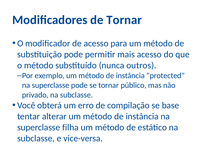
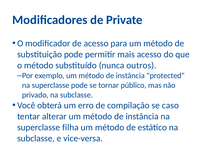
de Tornar: Tornar -> Private (124, 20)
base: base -> caso (170, 105)
